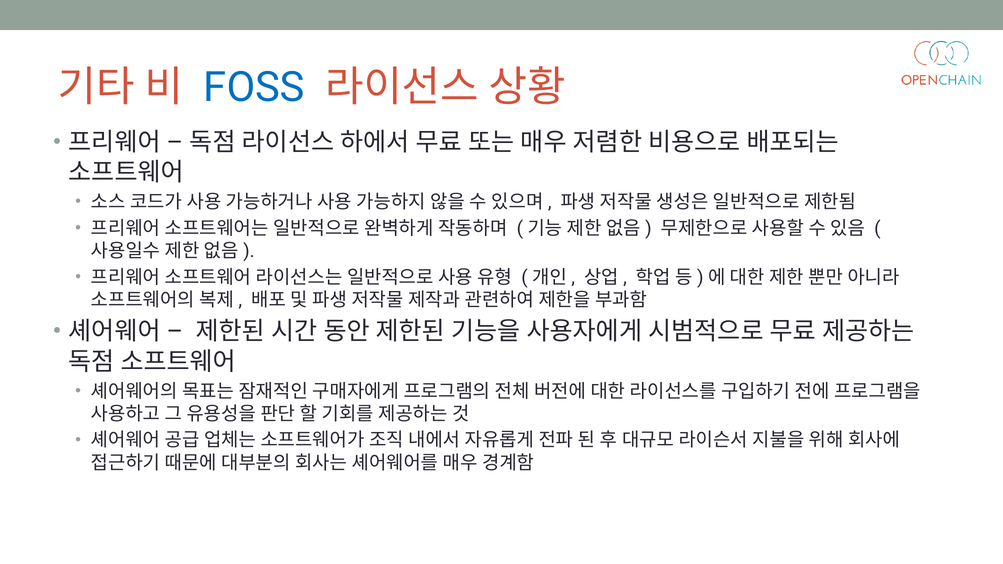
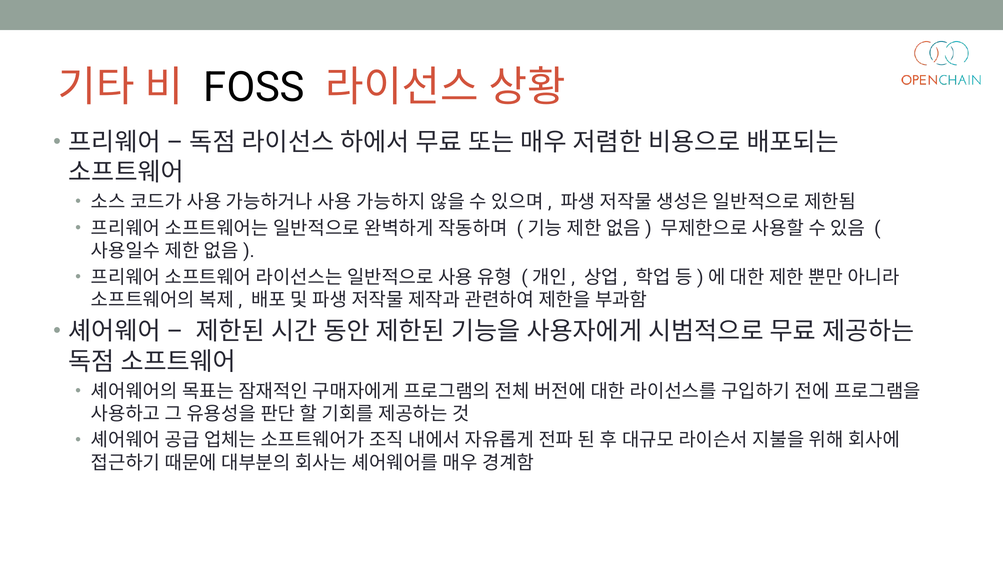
FOSS colour: blue -> black (254, 88)
